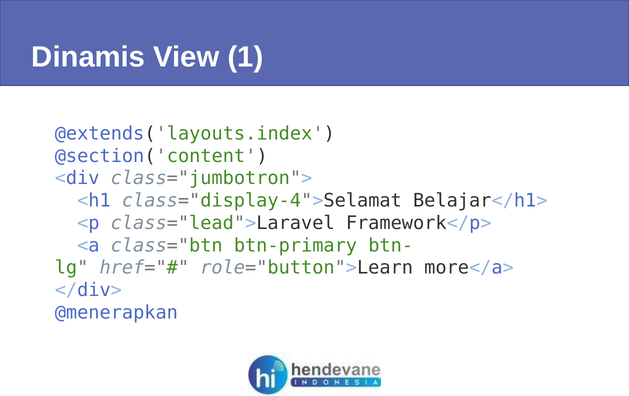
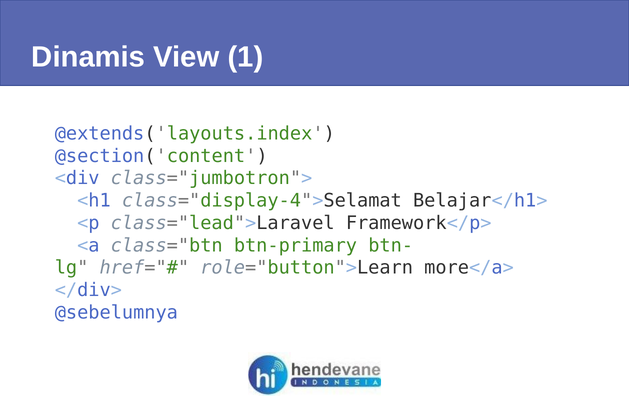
@menerapkan: @menerapkan -> @sebelumnya (116, 313)
